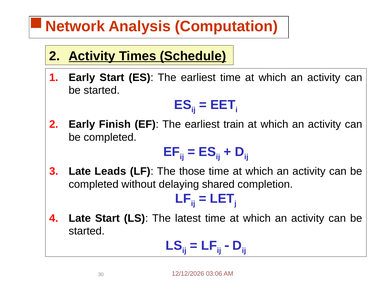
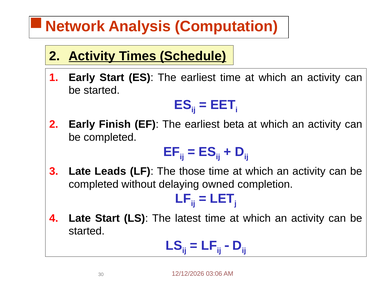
train: train -> beta (234, 124)
shared: shared -> owned (218, 184)
